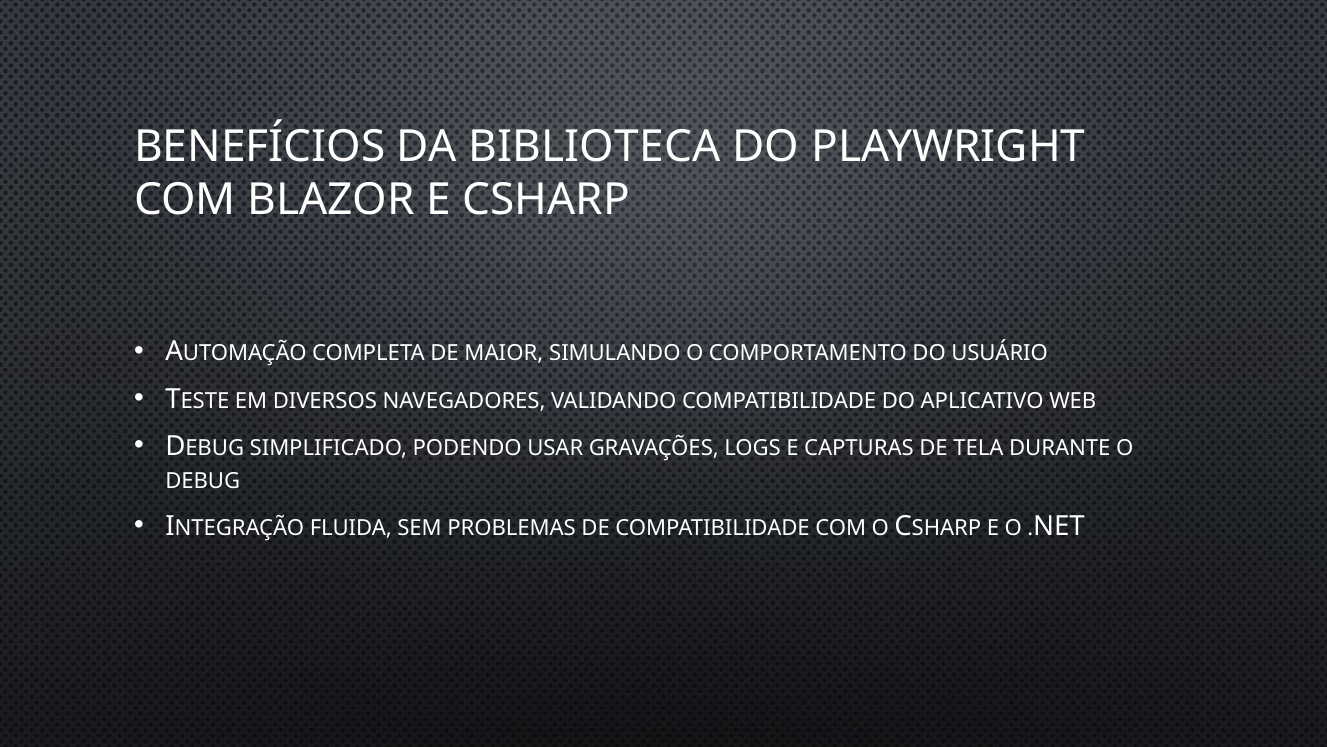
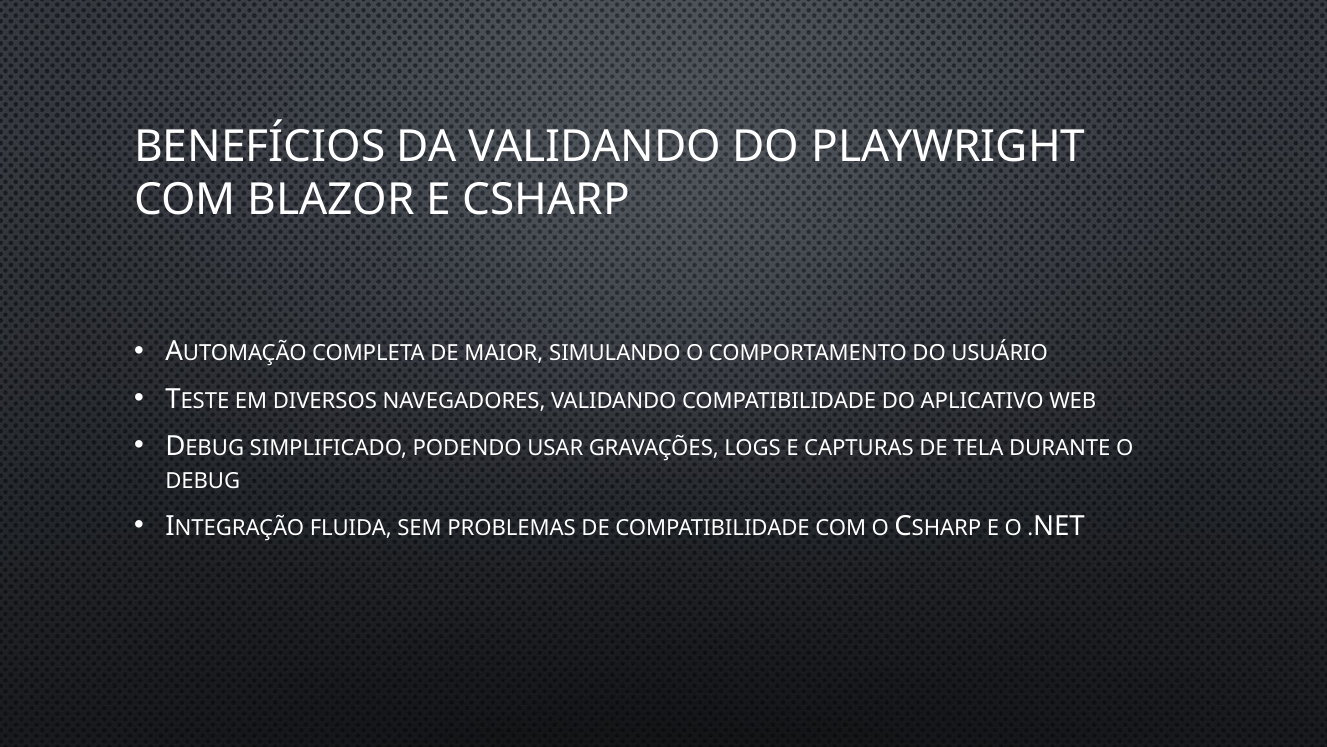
DA BIBLIOTECA: BIBLIOTECA -> VALIDANDO (594, 147)
